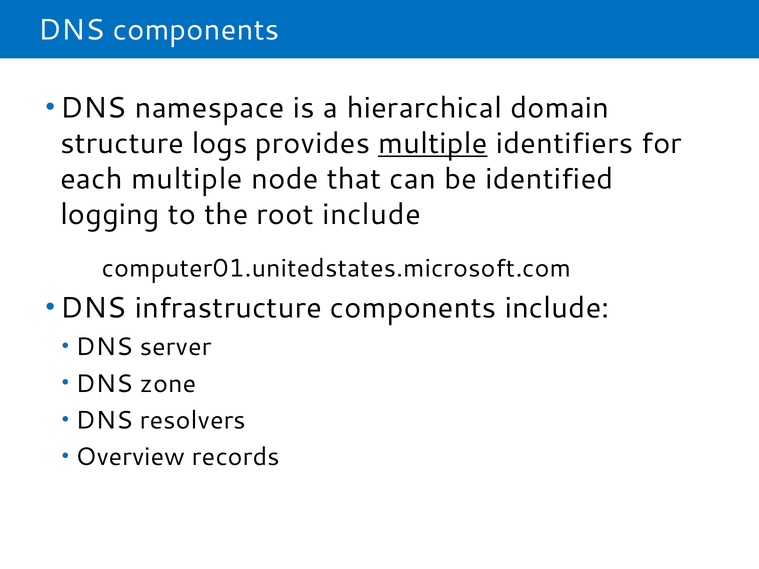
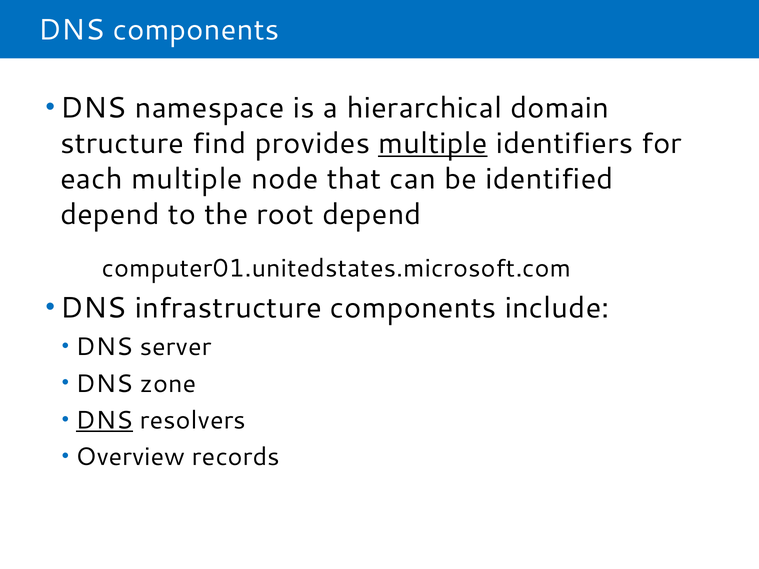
logs: logs -> find (219, 144)
logging: logging -> depend (110, 215)
root include: include -> depend (372, 215)
DNS underline: none -> present (104, 421)
